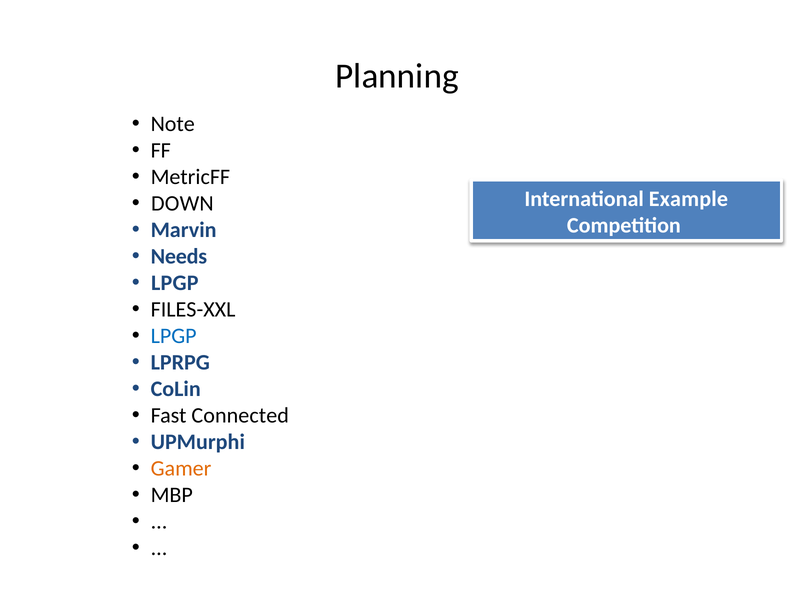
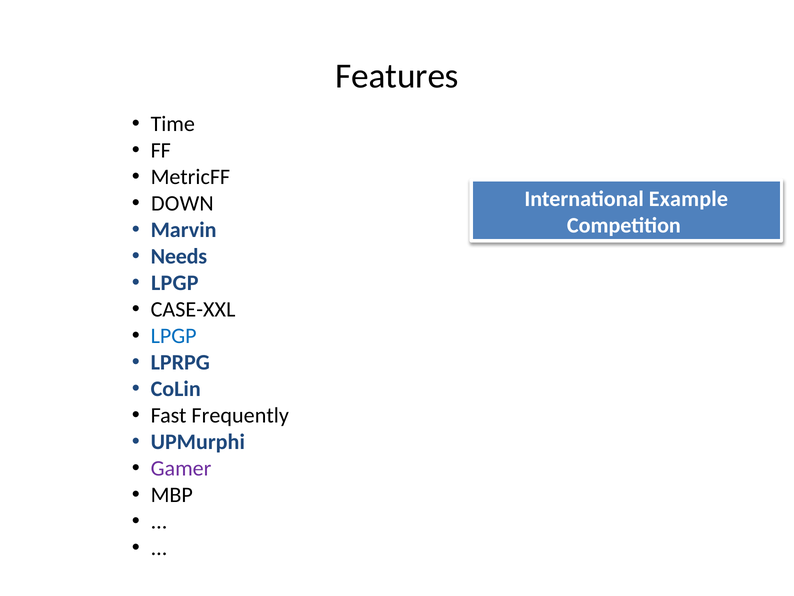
Planning: Planning -> Features (397, 76)
Note: Note -> Time (173, 124)
FILES-XXL: FILES-XXL -> CASE-XXL (193, 309)
Connected: Connected -> Frequently (240, 415)
Gamer colour: orange -> purple (181, 468)
